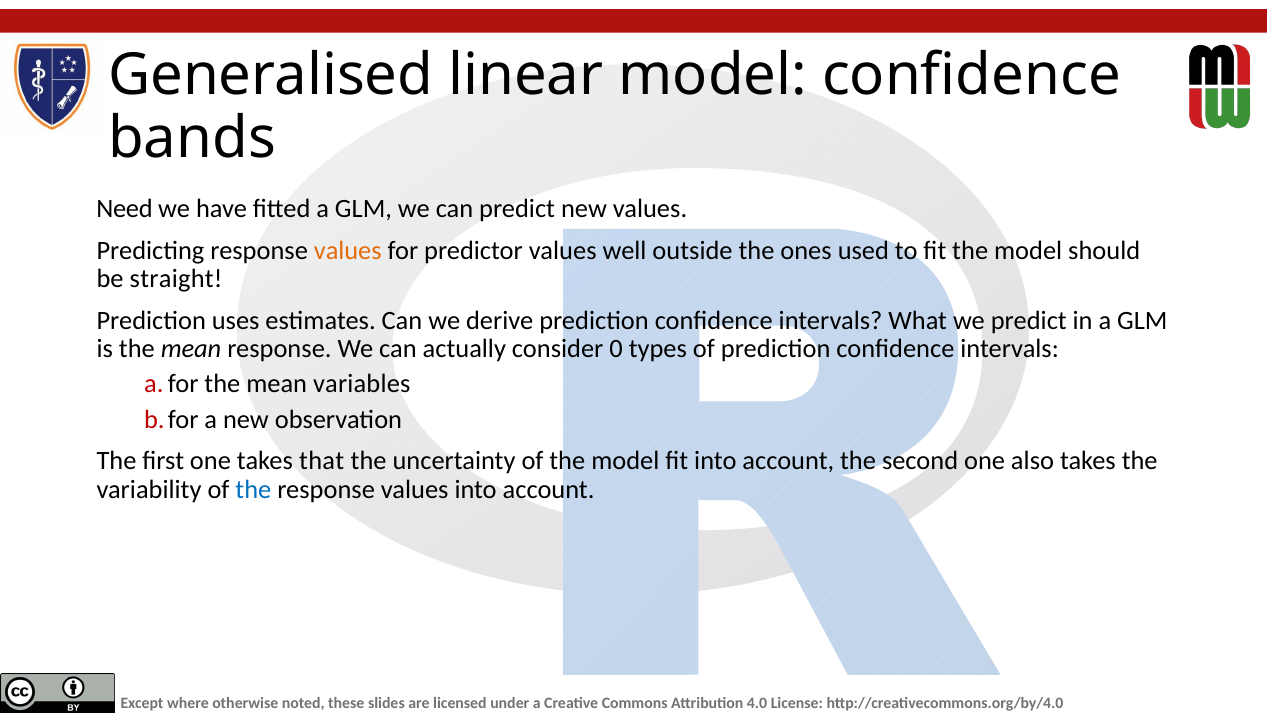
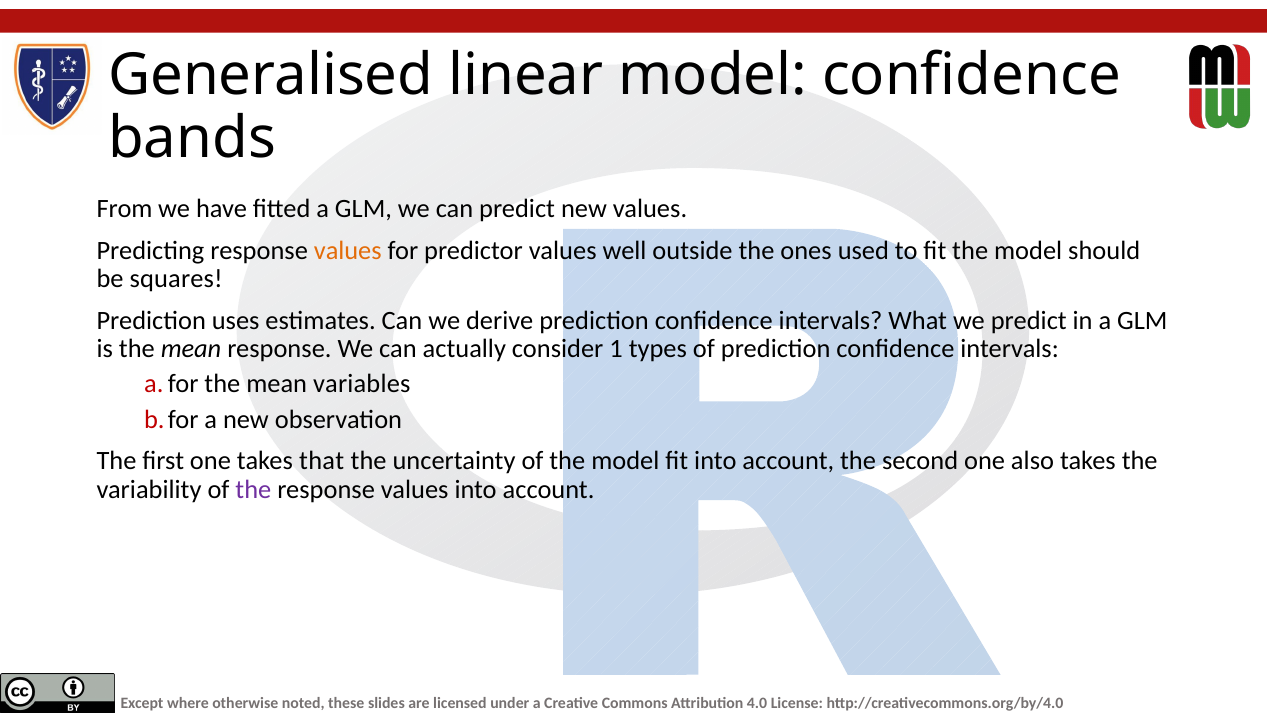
Need: Need -> From (124, 209)
straight: straight -> squares (176, 279)
0: 0 -> 1 (616, 349)
the colour: blue -> purple (253, 489)
